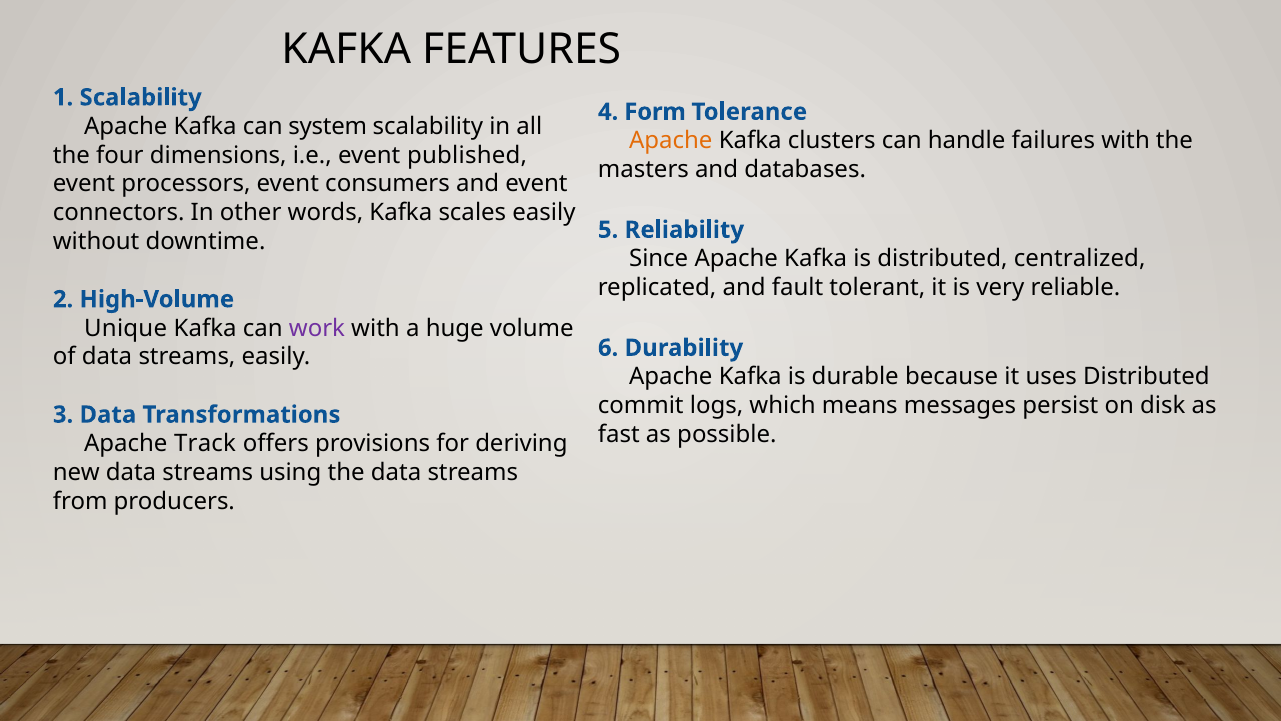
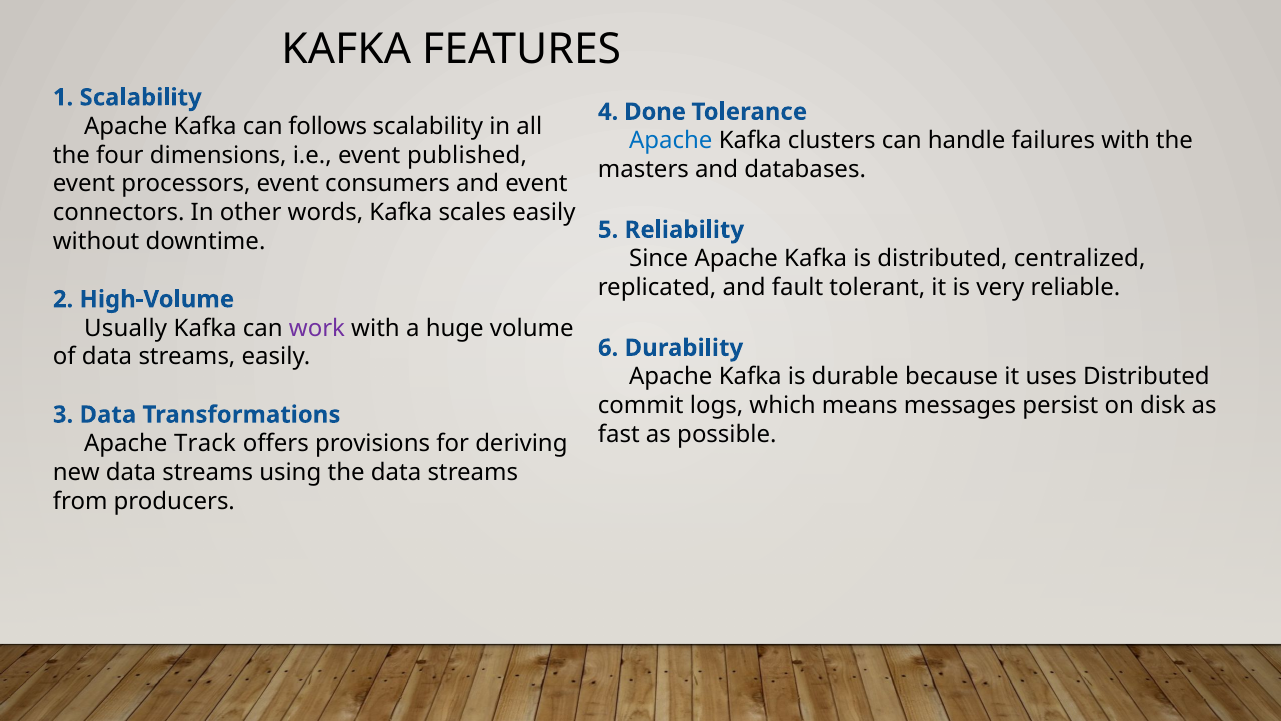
Form: Form -> Done (655, 112)
system: system -> follows (328, 126)
Apache colour: orange -> blue (671, 141)
Unique: Unique -> Usually (126, 328)
